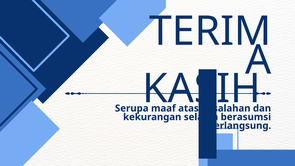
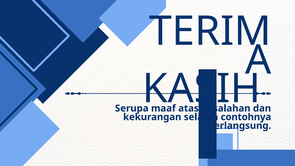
berasumsi: berasumsi -> contohnya (246, 117)
